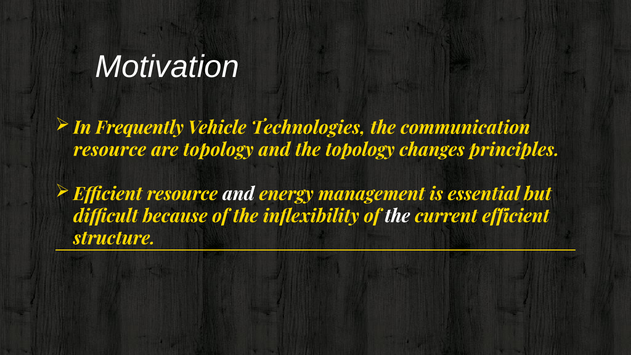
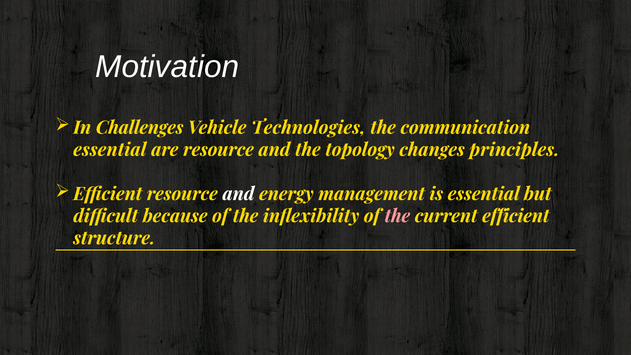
Frequently: Frequently -> Challenges (140, 128)
resource: resource -> essential (110, 150)
are topology: topology -> resource (218, 150)
the colour: white -> pink (397, 216)
